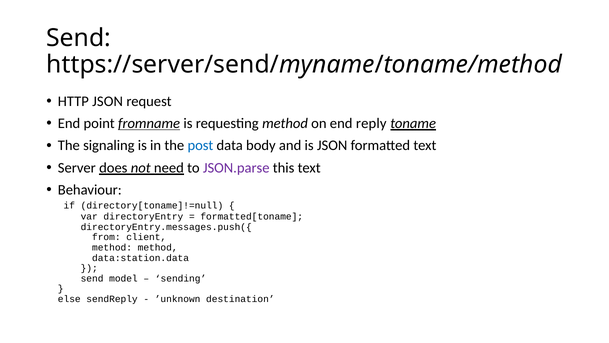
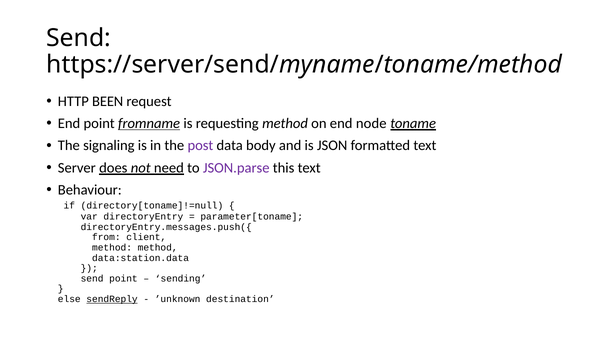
HTTP JSON: JSON -> BEEN (108, 101)
reply: reply -> node (371, 123)
post colour: blue -> purple (200, 145)
formatted[toname: formatted[toname -> parameter[toname (252, 216)
send model: model -> point (123, 278)
sendReply underline: none -> present (112, 299)
